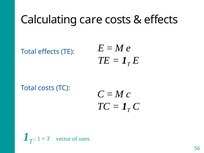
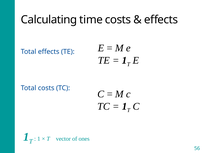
care: care -> time (91, 20)
